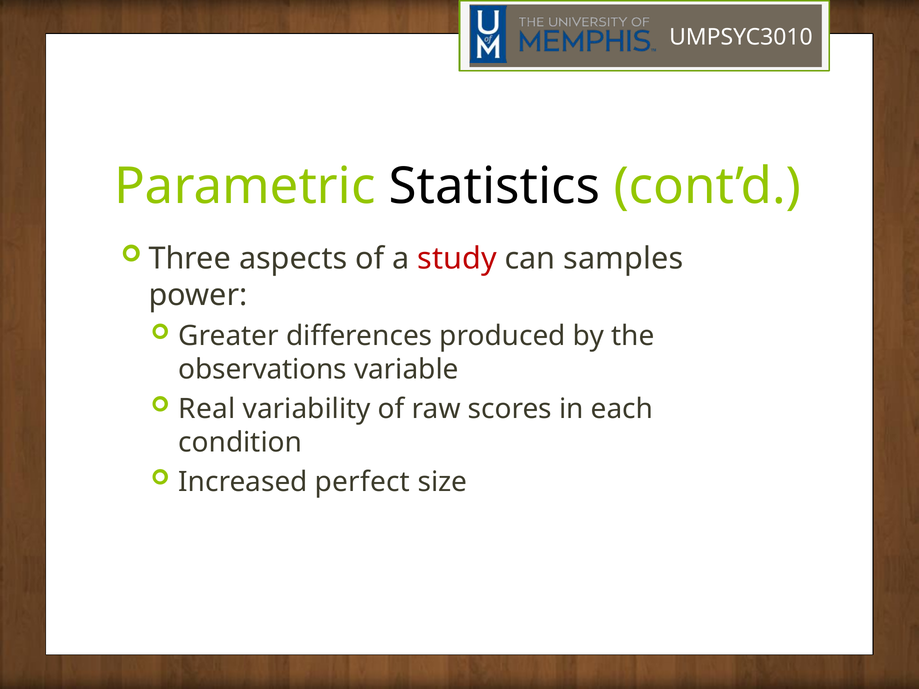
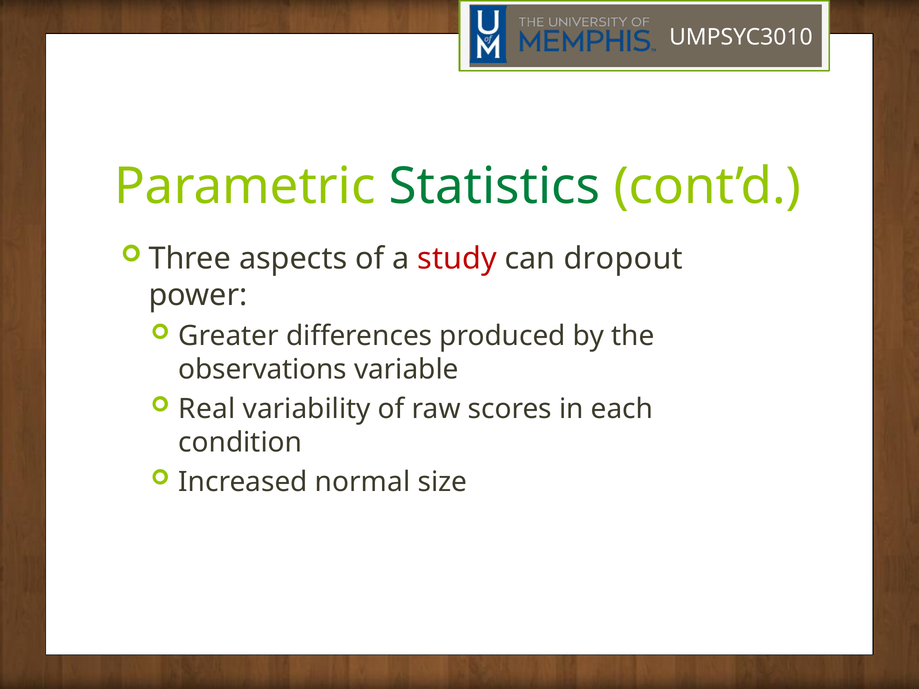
Statistics colour: black -> green (495, 186)
samples: samples -> dropout (623, 259)
perfect: perfect -> normal (363, 482)
